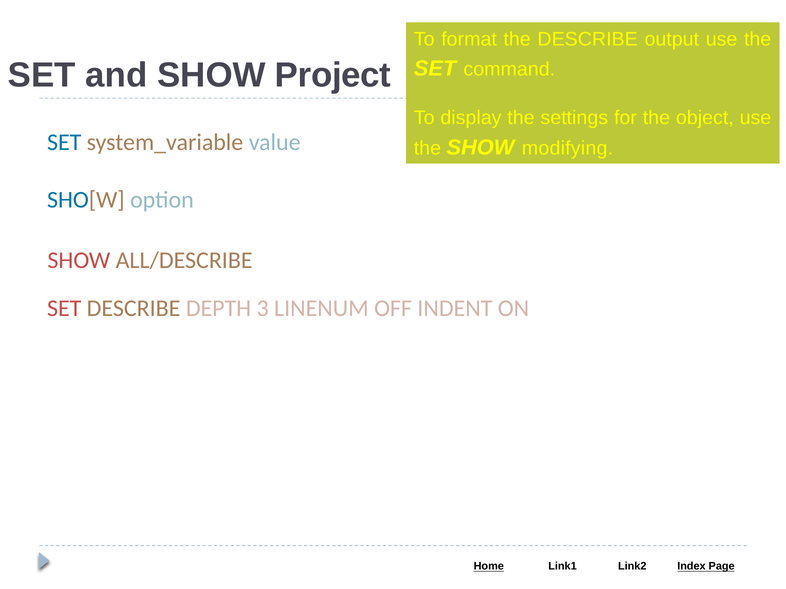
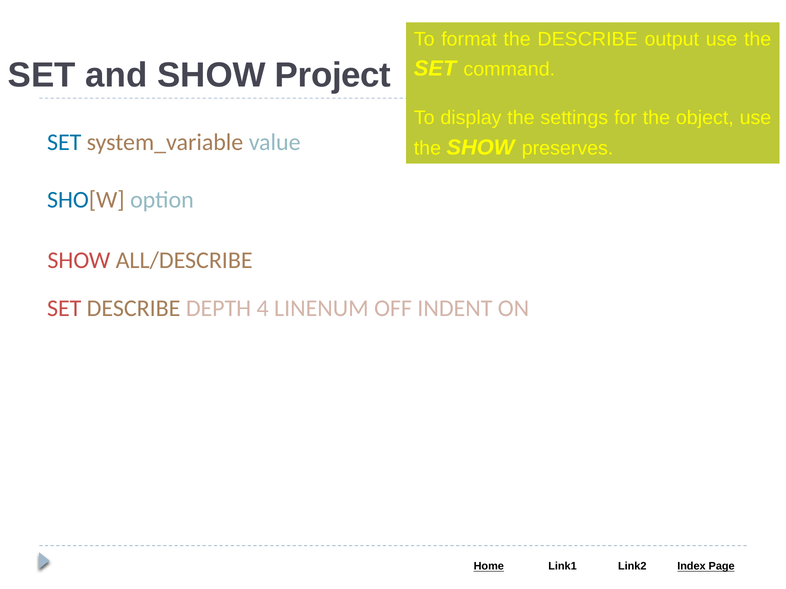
modifying: modifying -> preserves (568, 148)
3: 3 -> 4 (263, 308)
